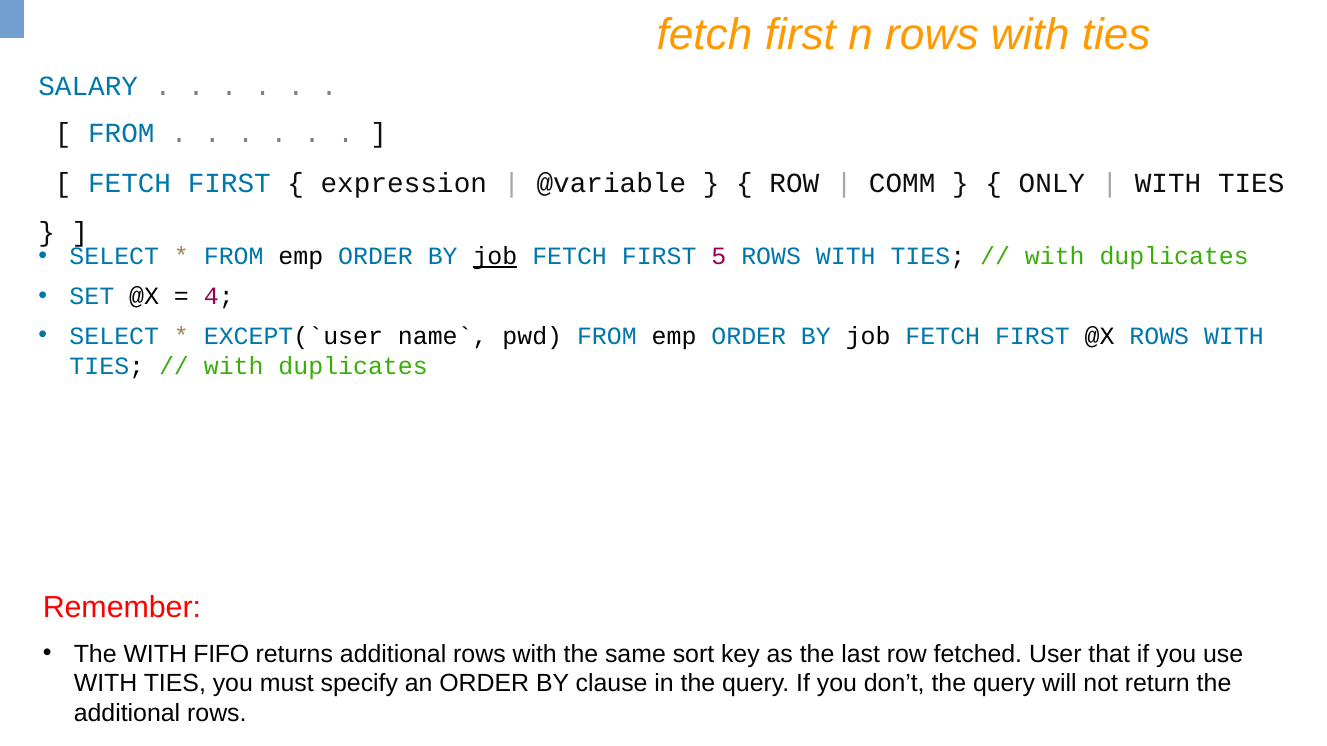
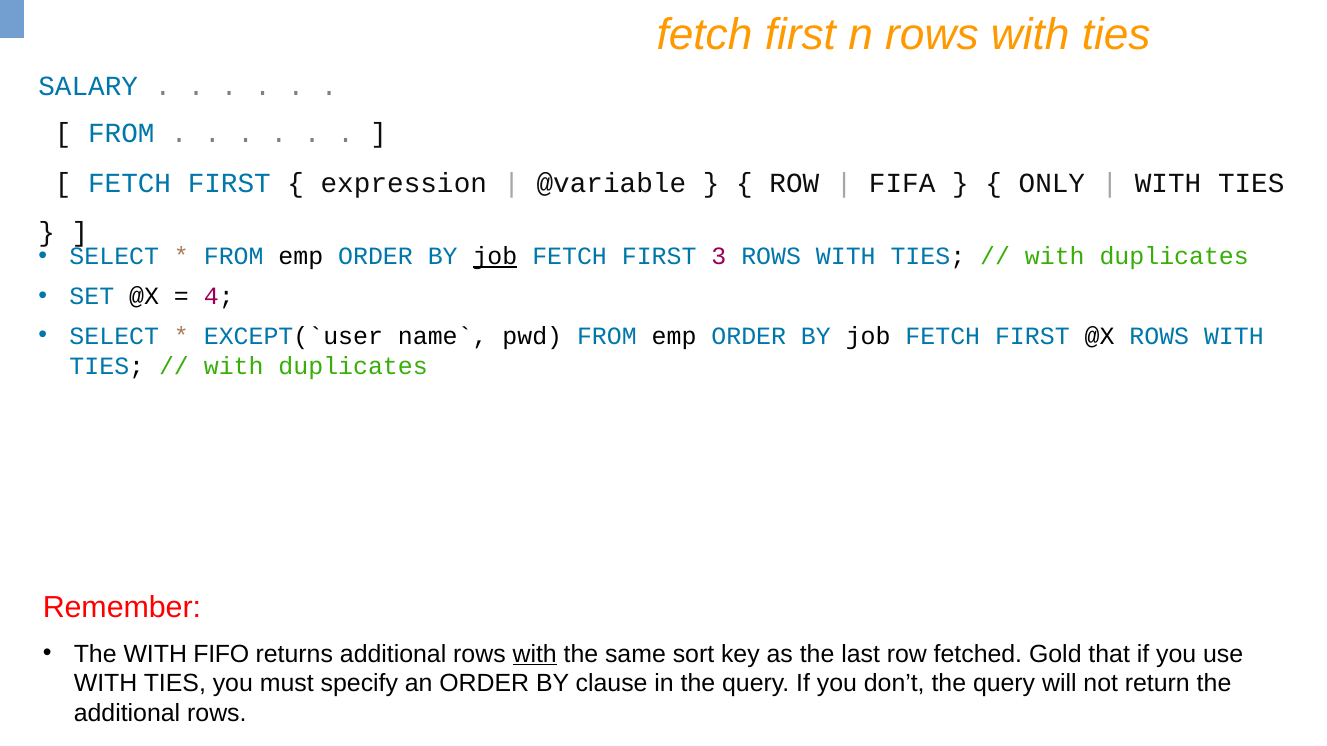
COMM: COMM -> FIFA (902, 183)
5: 5 -> 3 (719, 257)
with underline: none -> present (535, 654)
User: User -> Gold (1055, 654)
